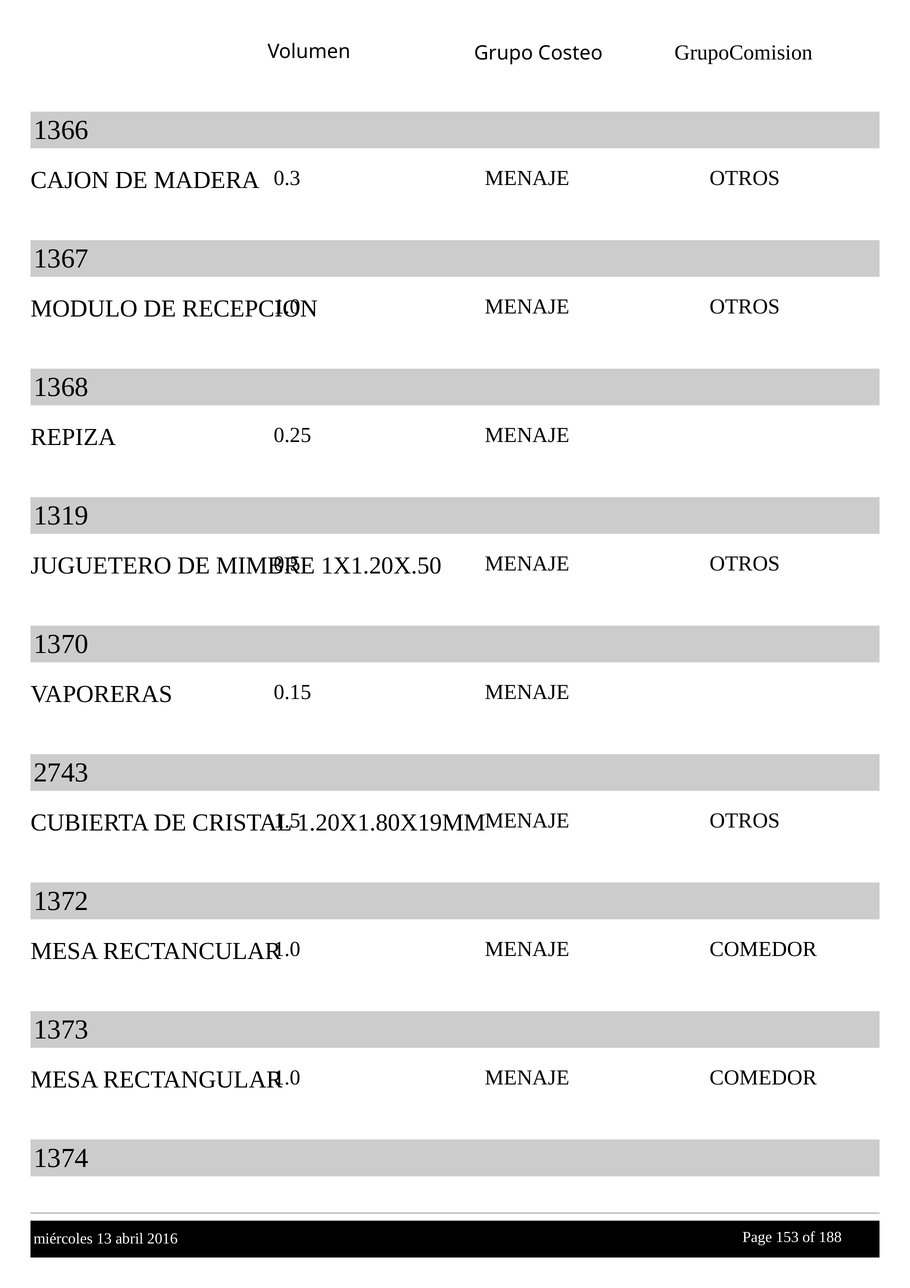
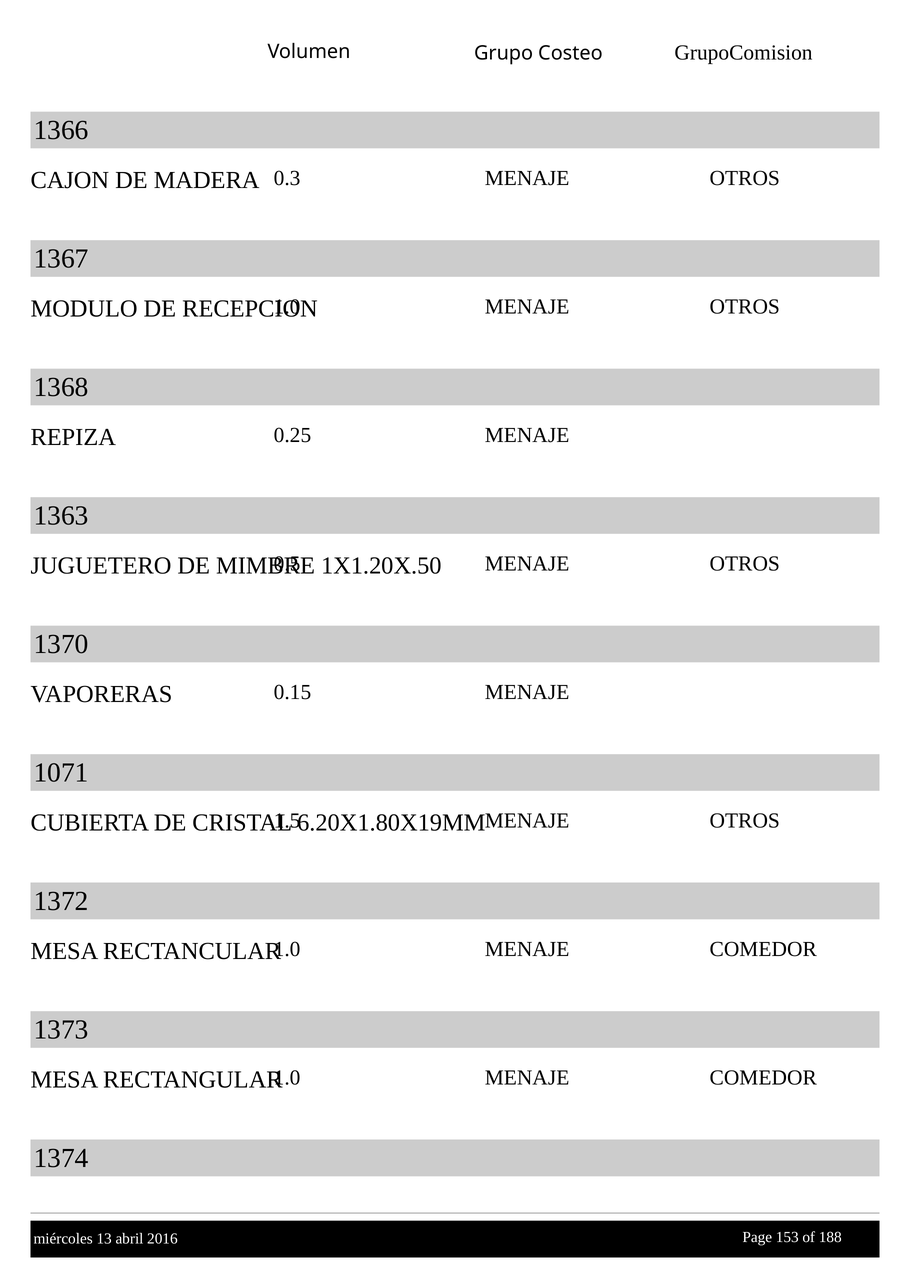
1319: 1319 -> 1363 (61, 515)
2743: 2743 -> 1071 (61, 772)
1.20X1.80X19MM: 1.20X1.80X19MM -> 6.20X1.80X19MM (391, 822)
